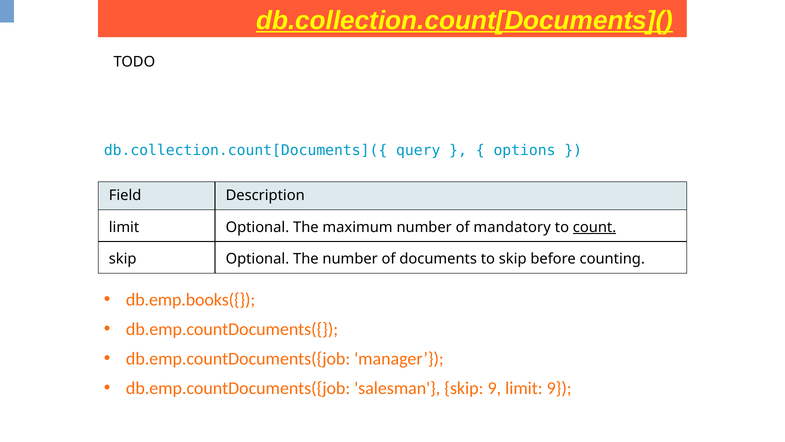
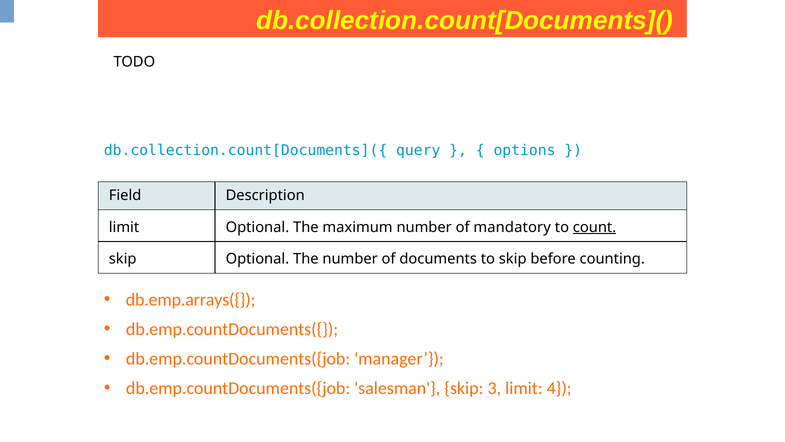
db.collection.count[Documents]( underline: present -> none (465, 20)
db.emp.books({: db.emp.books({ -> db.emp.arrays({ (191, 299)
skip 9: 9 -> 3 (494, 388)
limit 9: 9 -> 4 (559, 388)
